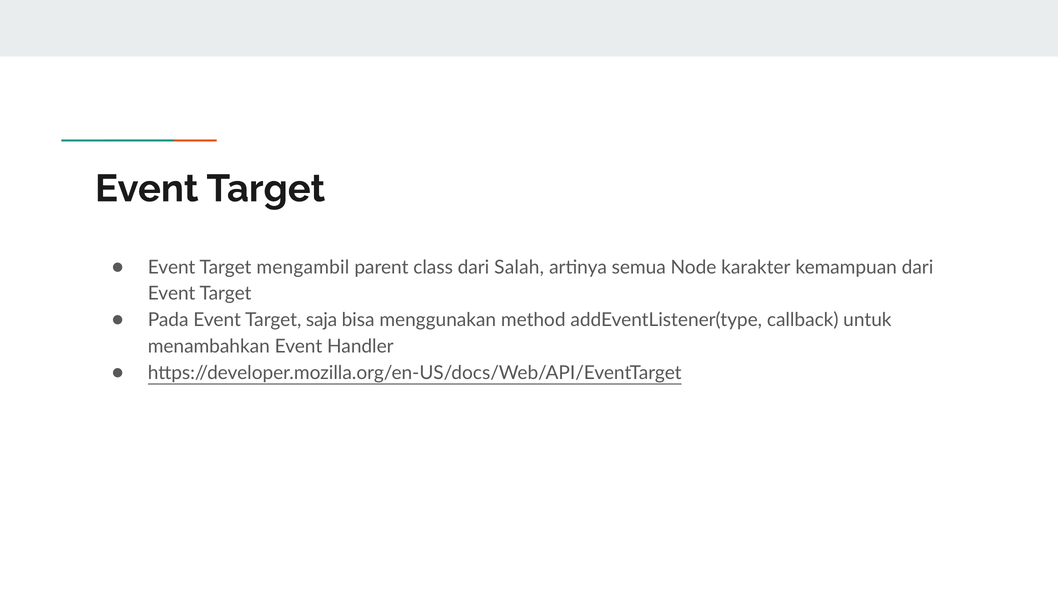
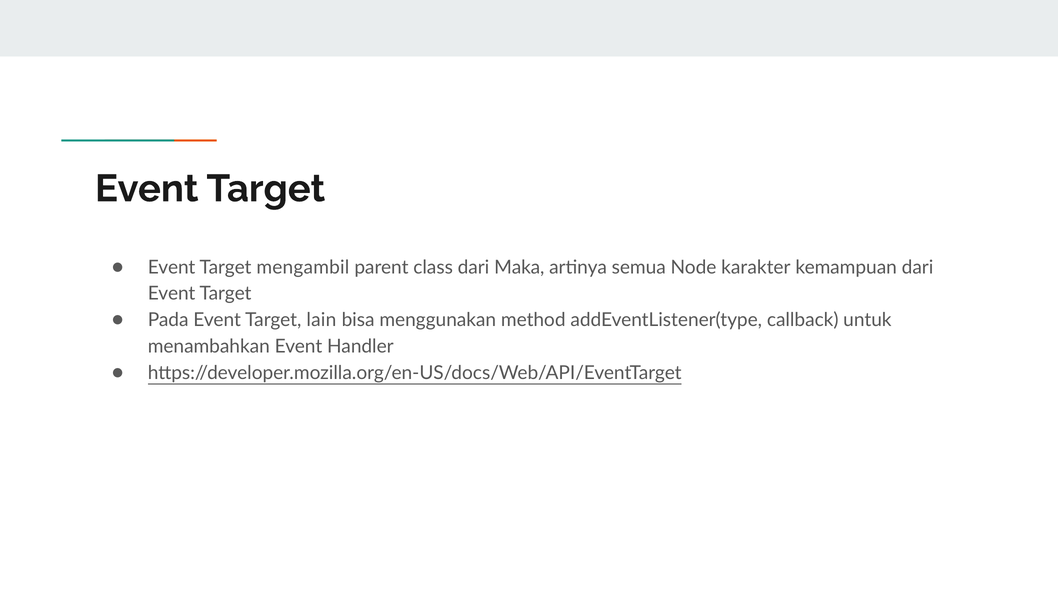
Salah: Salah -> Maka (519, 267)
saja: saja -> lain (321, 320)
